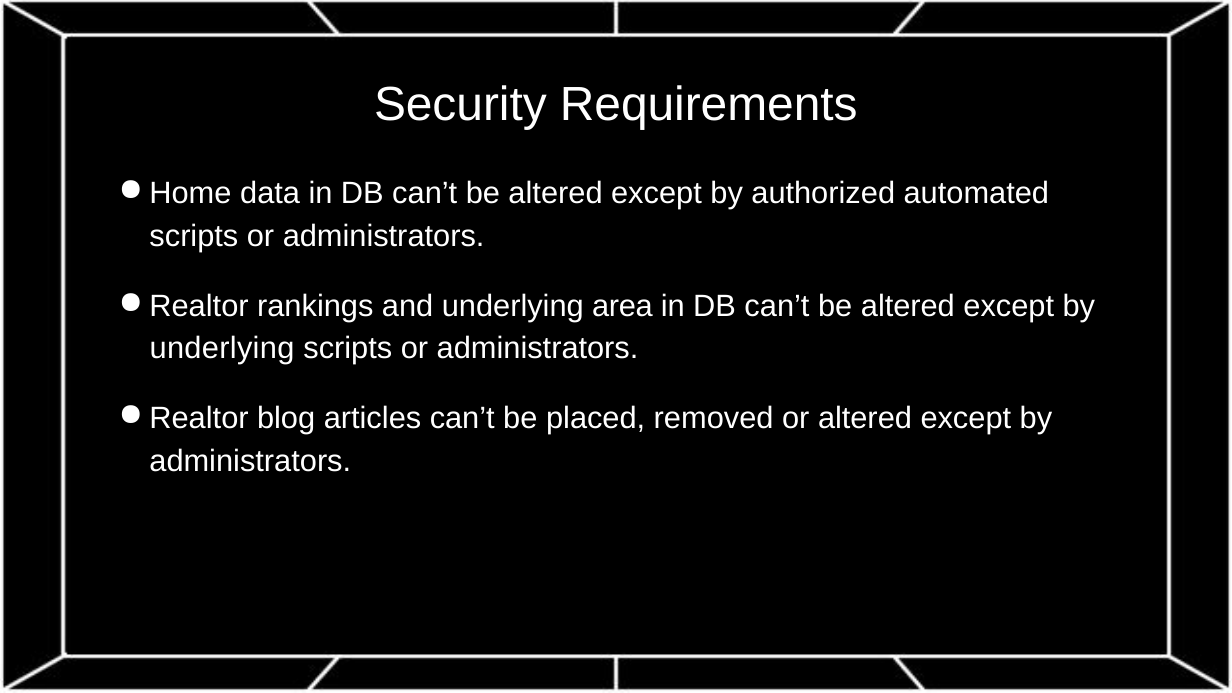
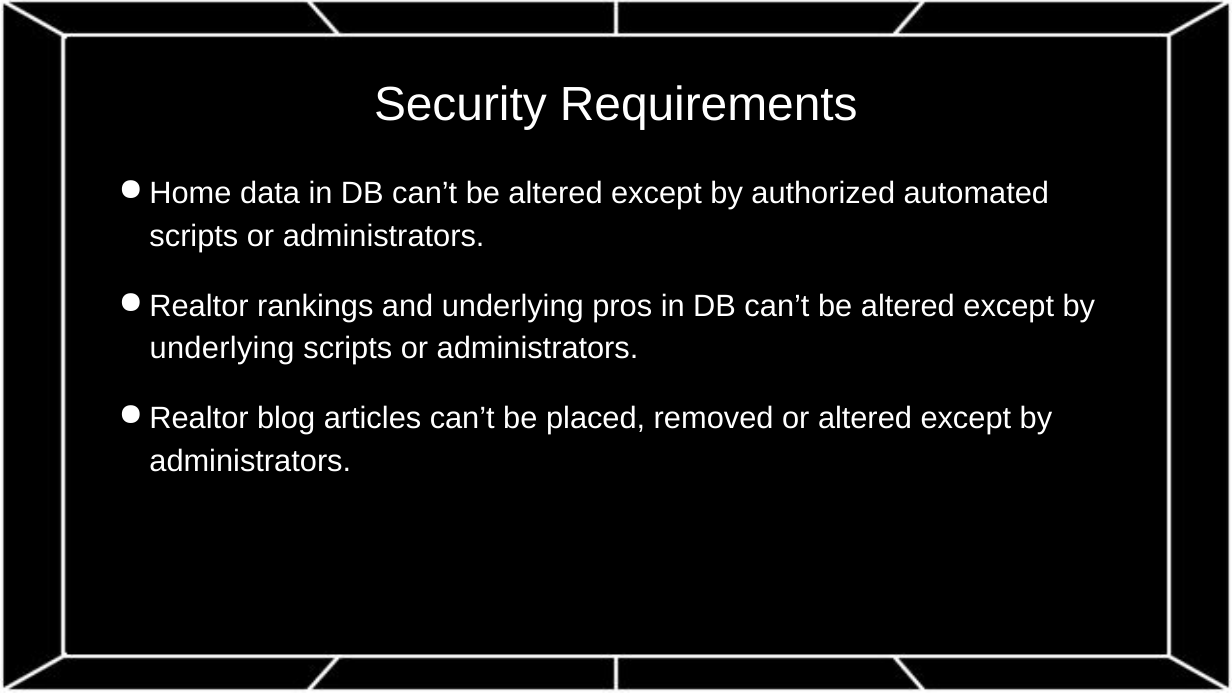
area: area -> pros (622, 306)
